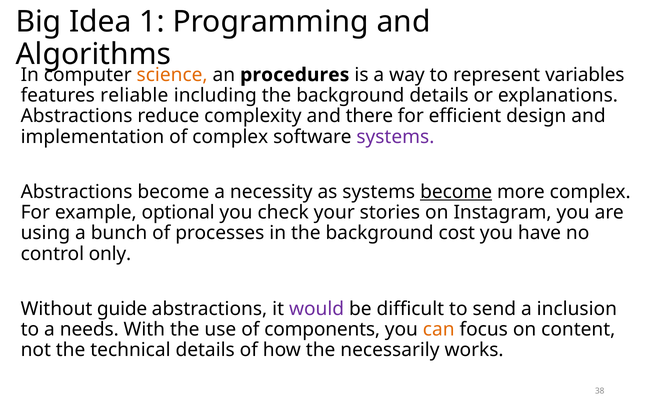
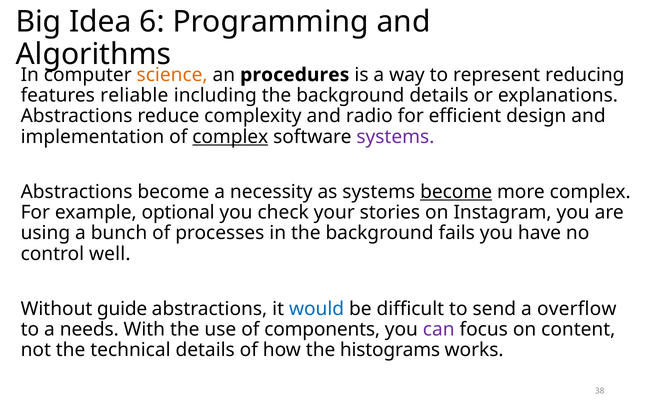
1: 1 -> 6 (152, 22)
variables: variables -> reducing (585, 75)
there: there -> radio (369, 116)
complex underline: none -> present (230, 137)
cost: cost -> fails (457, 233)
only: only -> well (110, 254)
would colour: purple -> blue (317, 309)
inclusion: inclusion -> overflow (577, 309)
can colour: orange -> purple (439, 330)
necessarily: necessarily -> histograms (390, 350)
